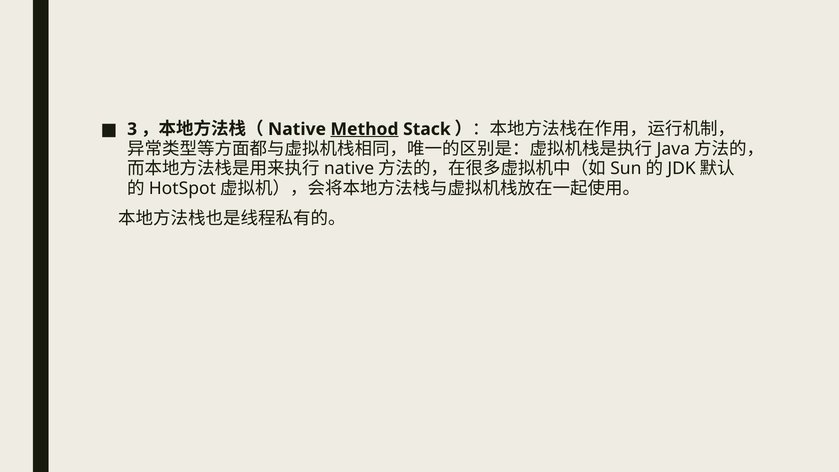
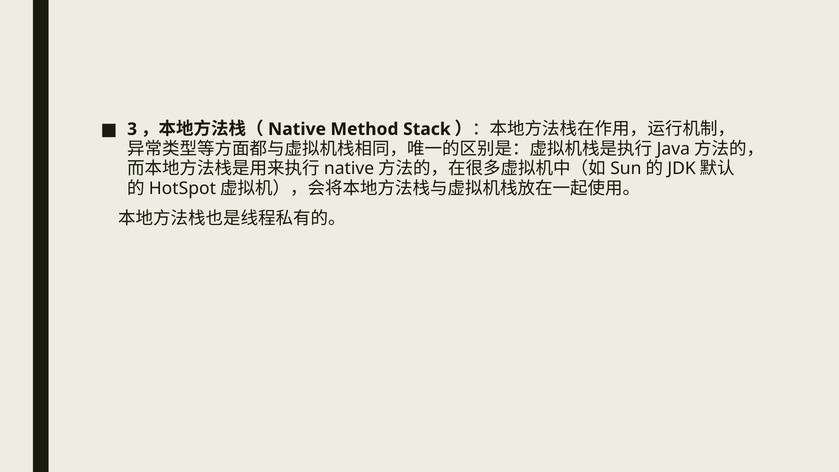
Method underline: present -> none (365, 129)
